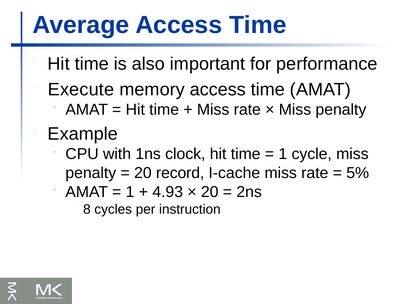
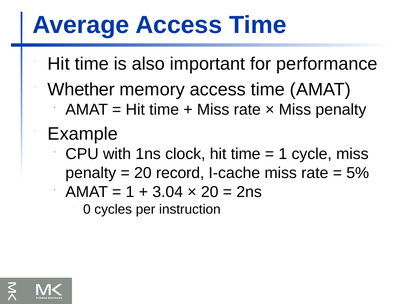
Execute: Execute -> Whether (81, 90)
4.93: 4.93 -> 3.04 (168, 192)
8: 8 -> 0 (87, 210)
